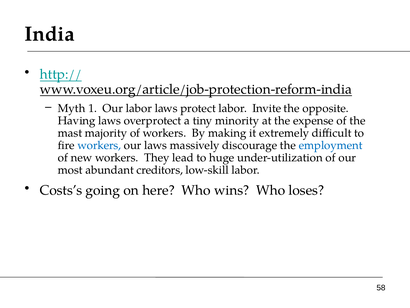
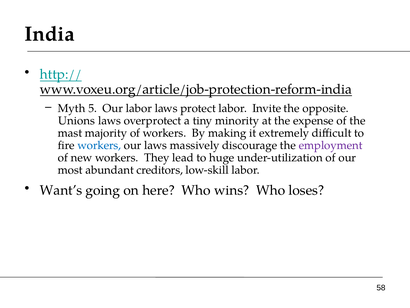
1: 1 -> 5 (93, 108)
Having: Having -> Unions (77, 121)
employment colour: blue -> purple (331, 145)
Costs’s: Costs’s -> Want’s (61, 190)
